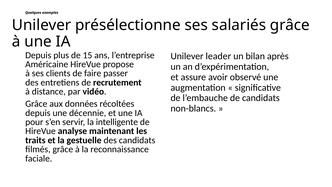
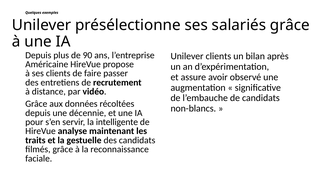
15: 15 -> 90 (87, 55)
Unilever leader: leader -> clients (218, 56)
